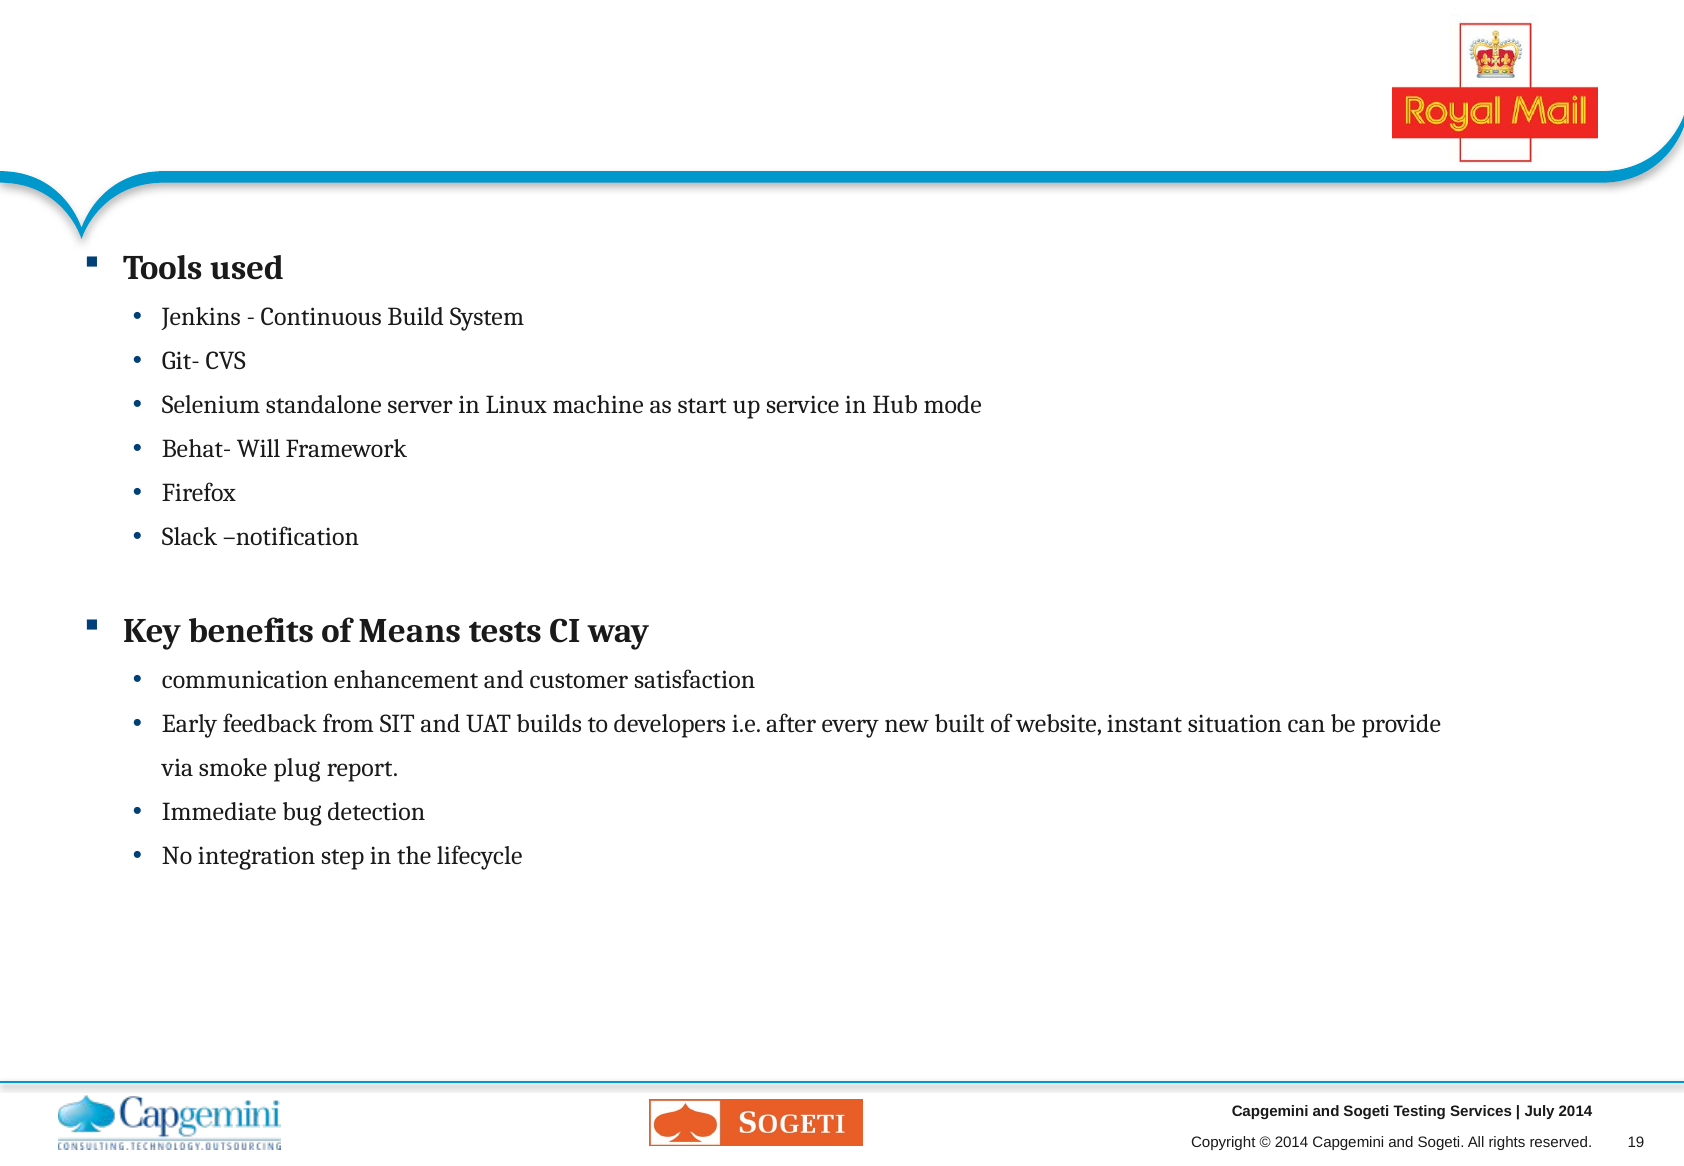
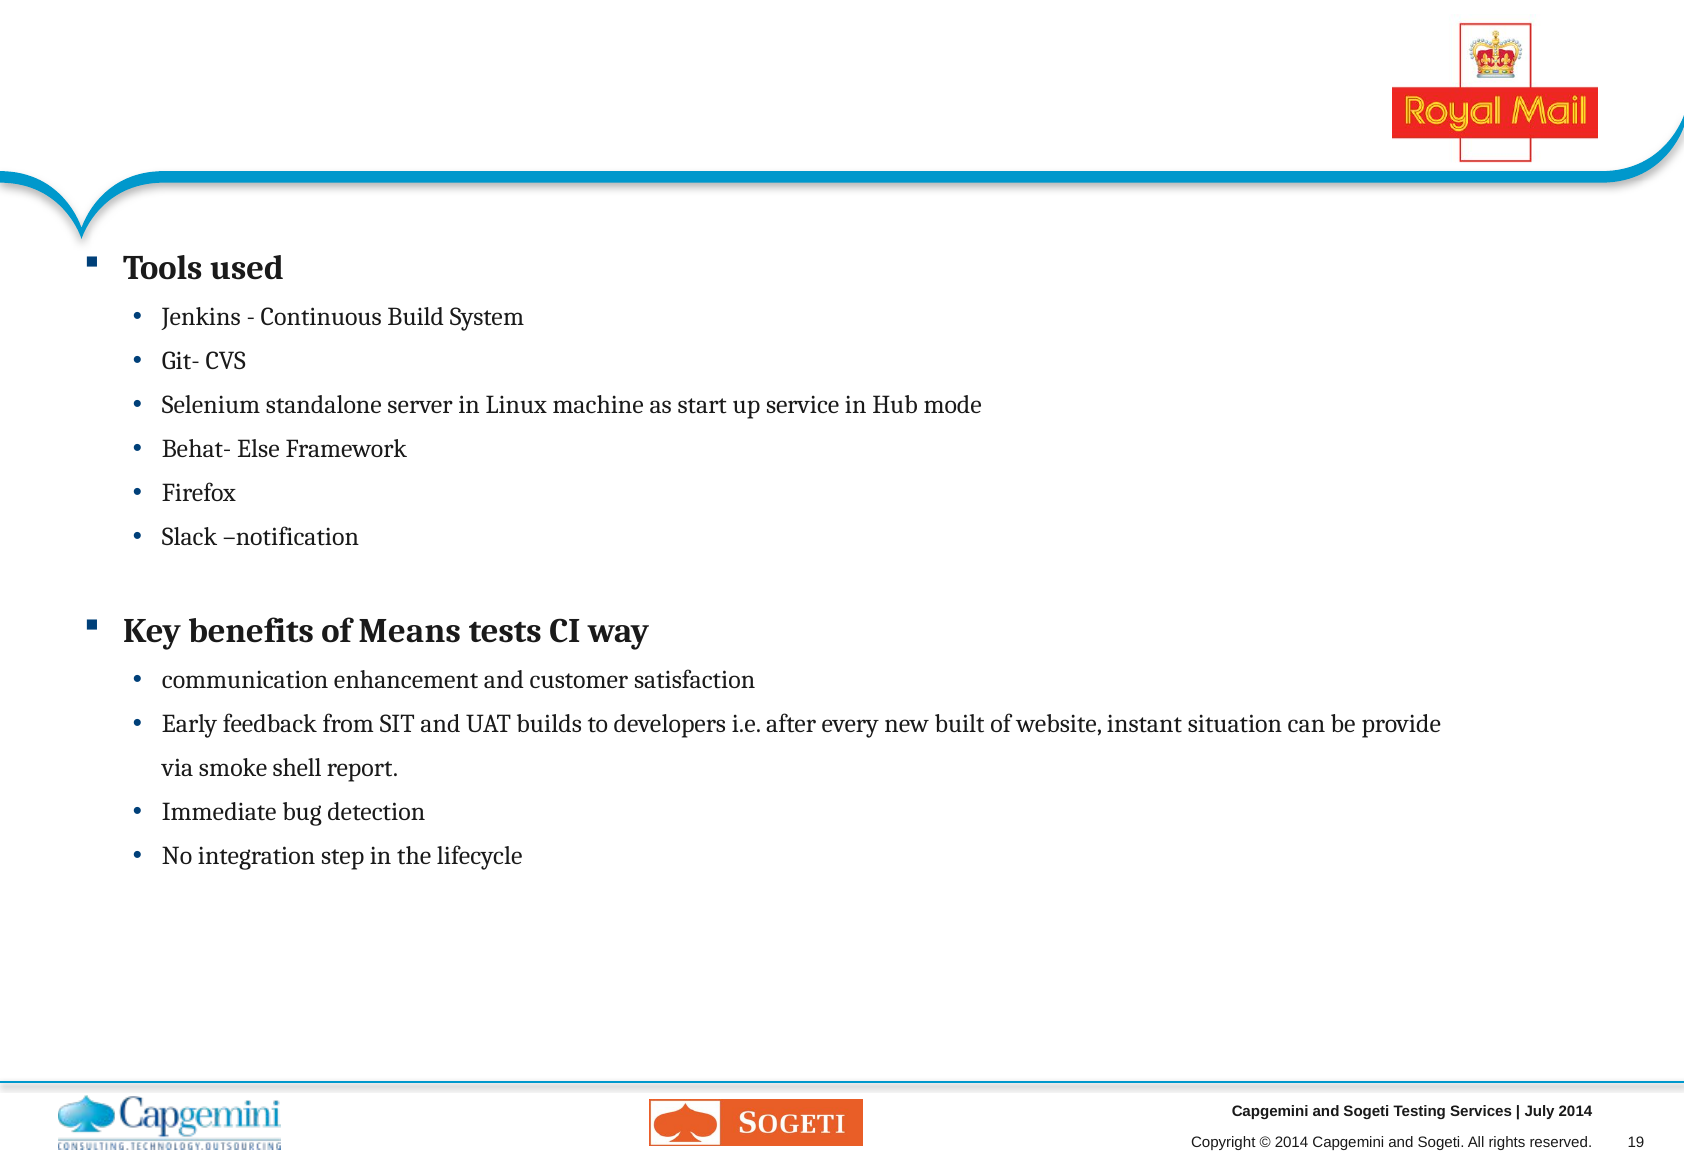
Will: Will -> Else (259, 449)
plug: plug -> shell (297, 768)
